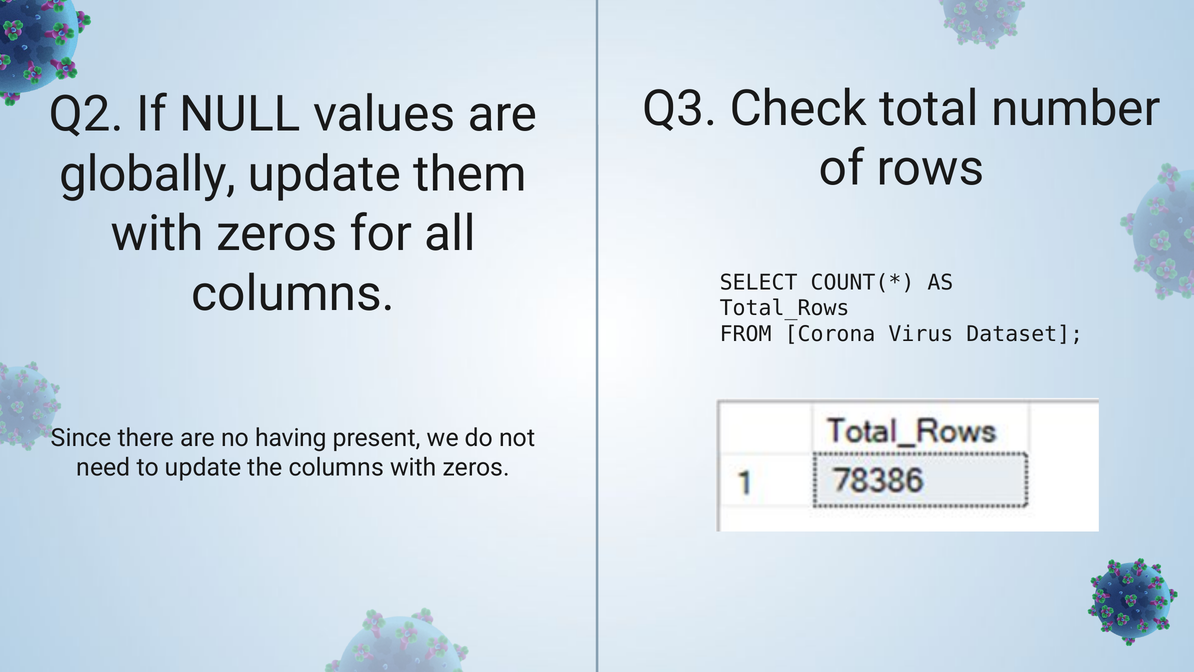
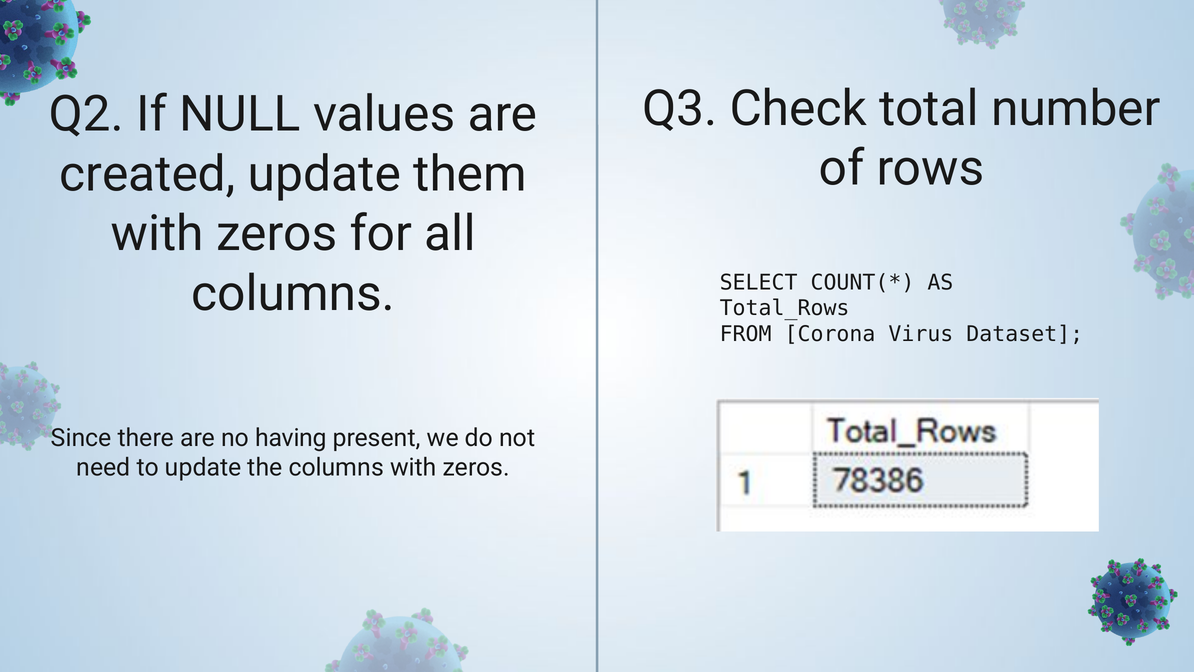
globally: globally -> created (148, 174)
